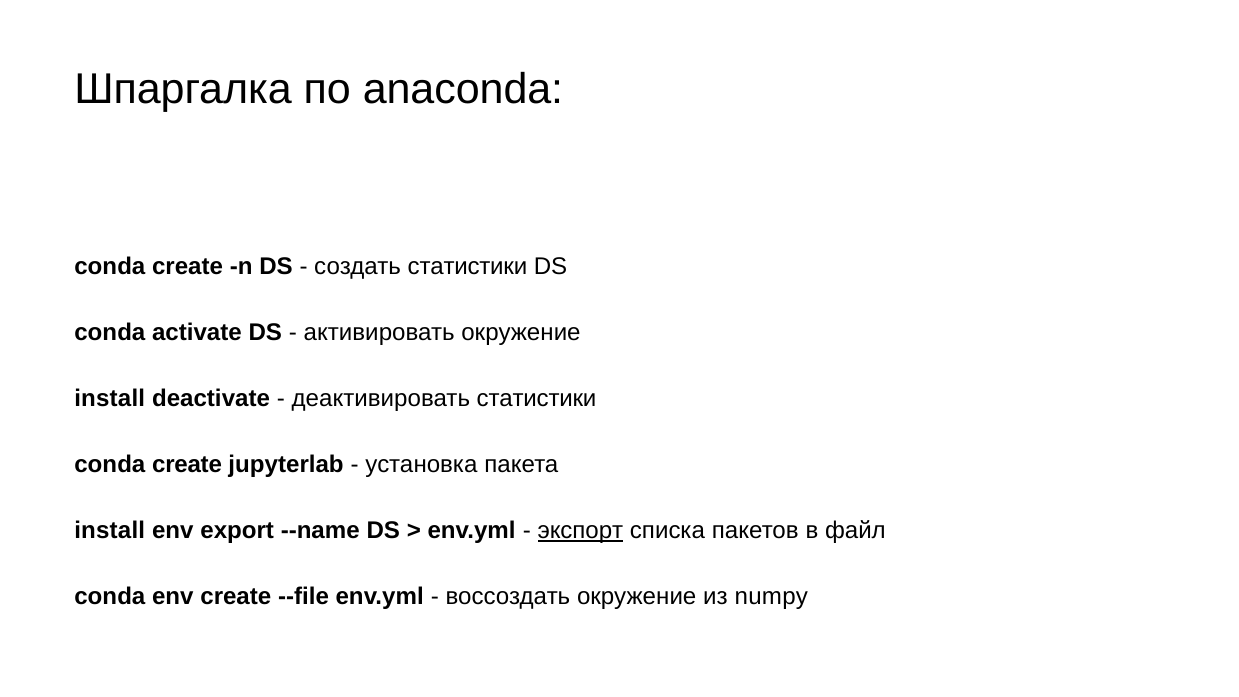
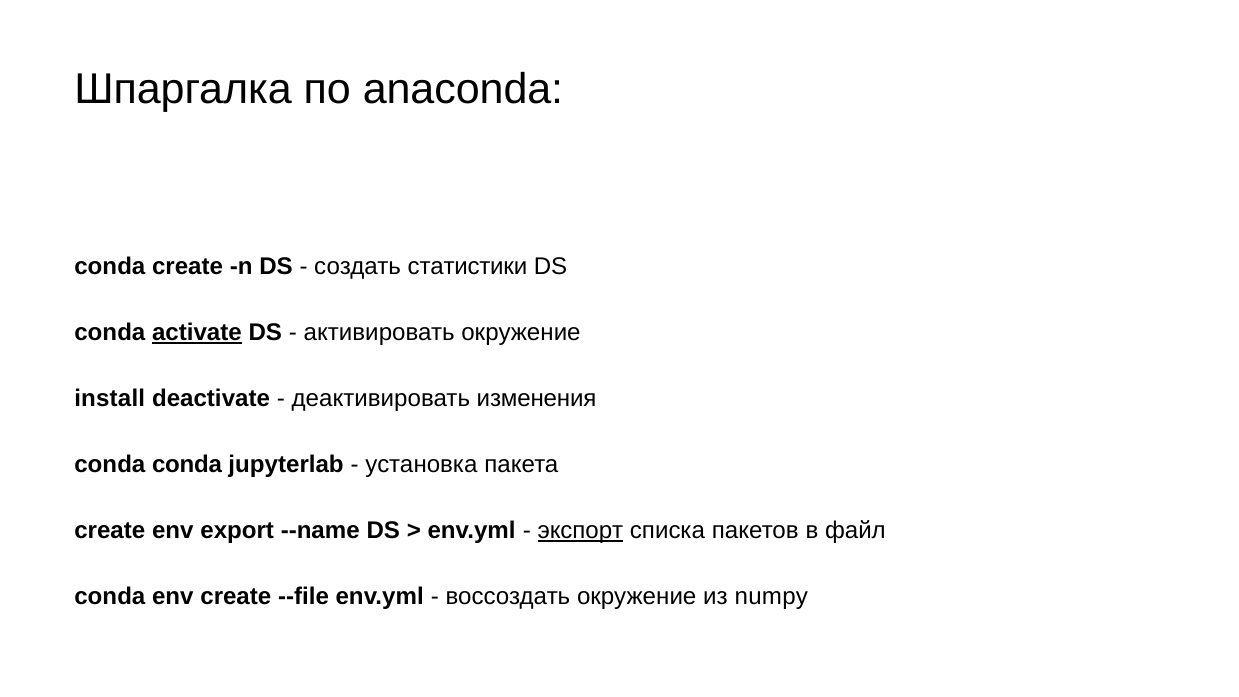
activate underline: none -> present (197, 332)
деактивировать статистики: статистики -> изменения (537, 399)
create: create -> conda (187, 465)
install: install -> create (110, 531)
